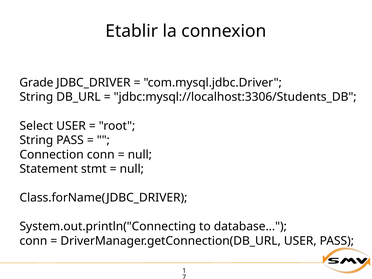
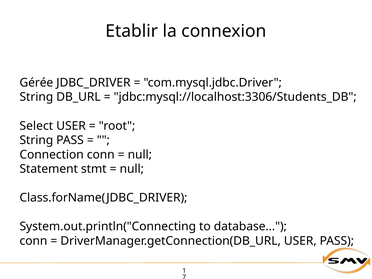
Grade: Grade -> Gérée (36, 83)
